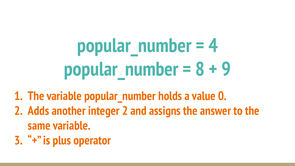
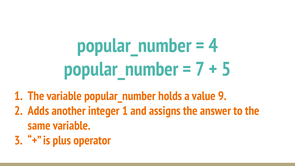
8: 8 -> 7 (200, 69)
9: 9 -> 5 (226, 69)
0: 0 -> 9 (222, 96)
integer 2: 2 -> 1 (125, 111)
